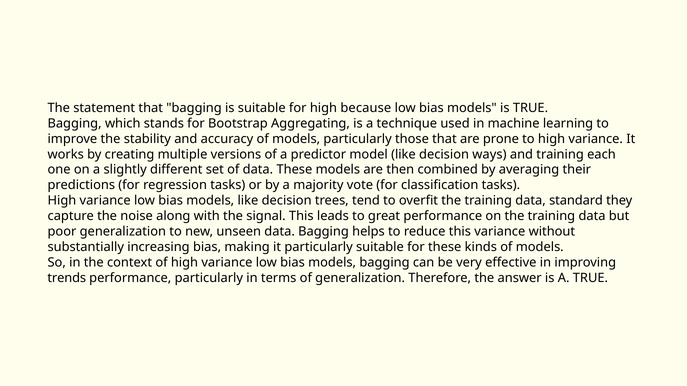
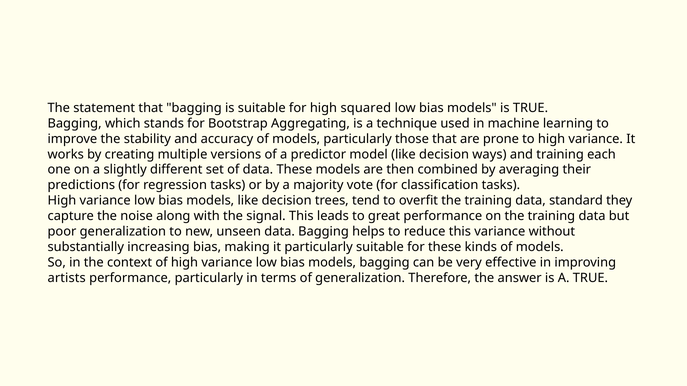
because: because -> squared (366, 108)
trends: trends -> artists (67, 278)
